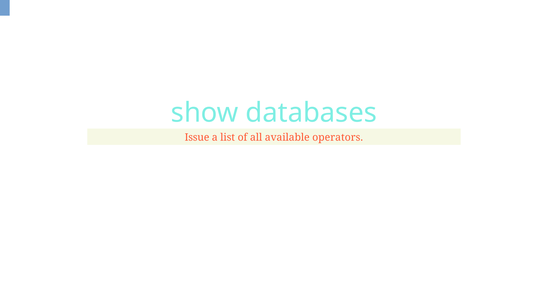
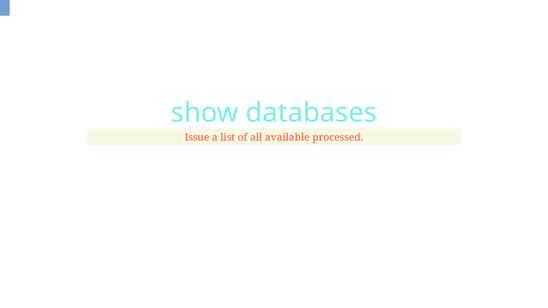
operators: operators -> processed (338, 138)
